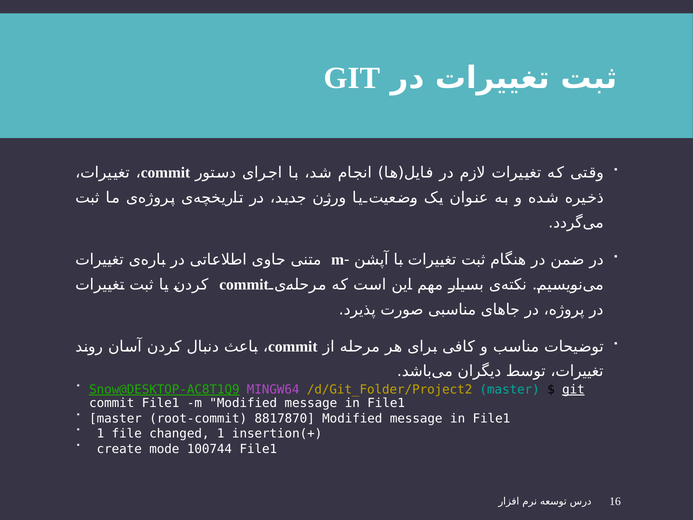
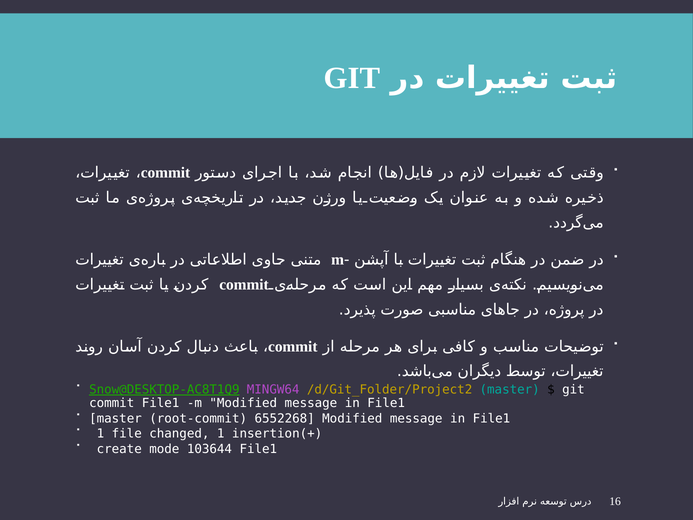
git underline: present -> none (573, 389)
8817870: 8817870 -> 6552268 (285, 418)
100744: 100744 -> 103644 (209, 449)
